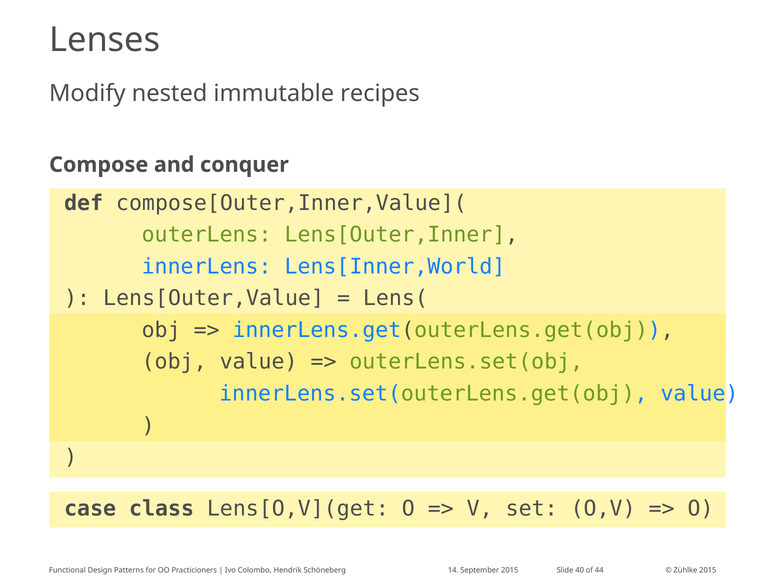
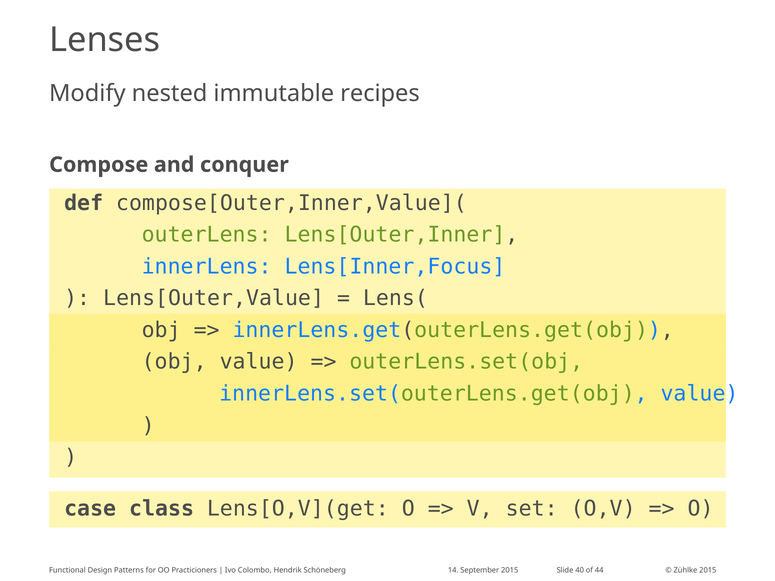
Lens[Inner,World: Lens[Inner,World -> Lens[Inner,Focus (395, 267)
